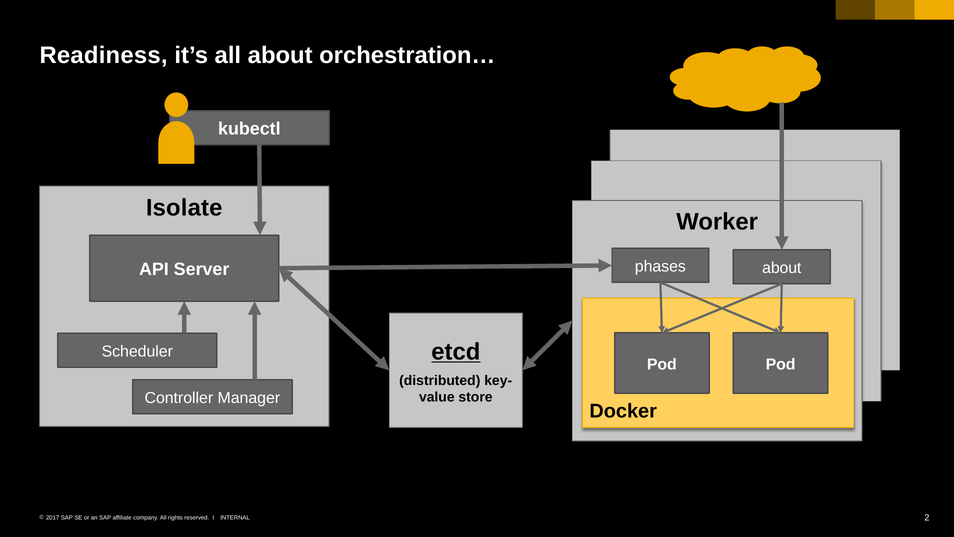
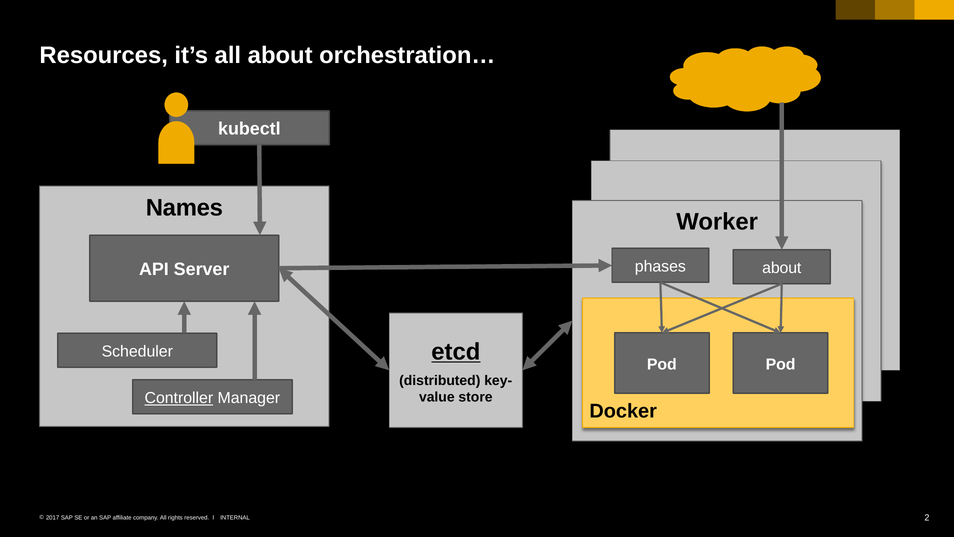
Readiness: Readiness -> Resources (104, 55)
Isolate: Isolate -> Names (184, 208)
Controller underline: none -> present (179, 398)
